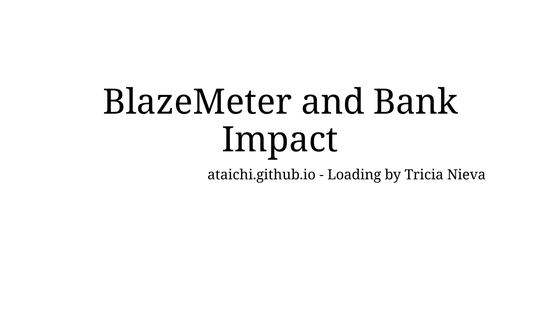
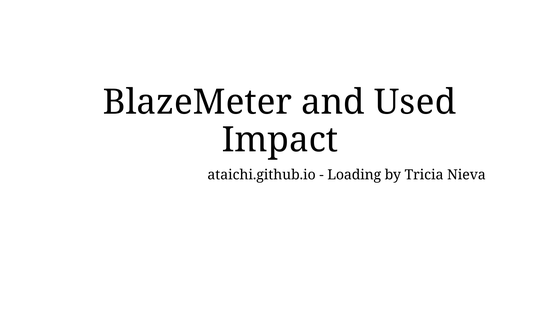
Bank: Bank -> Used (415, 102)
